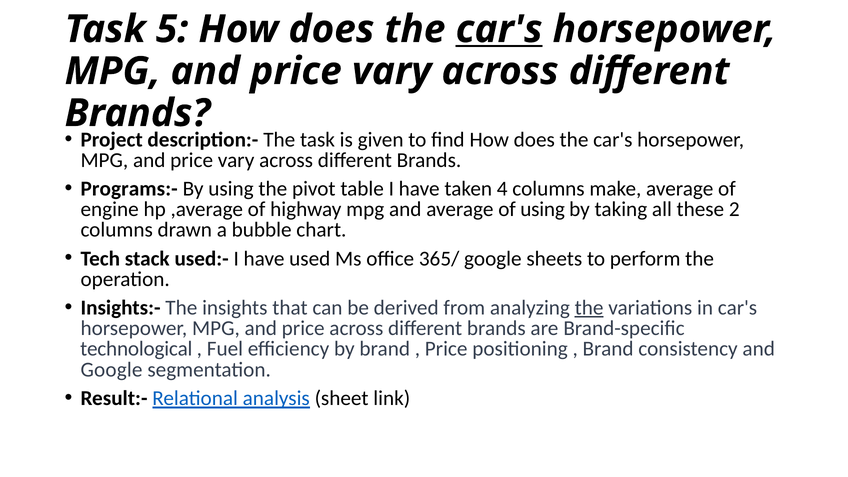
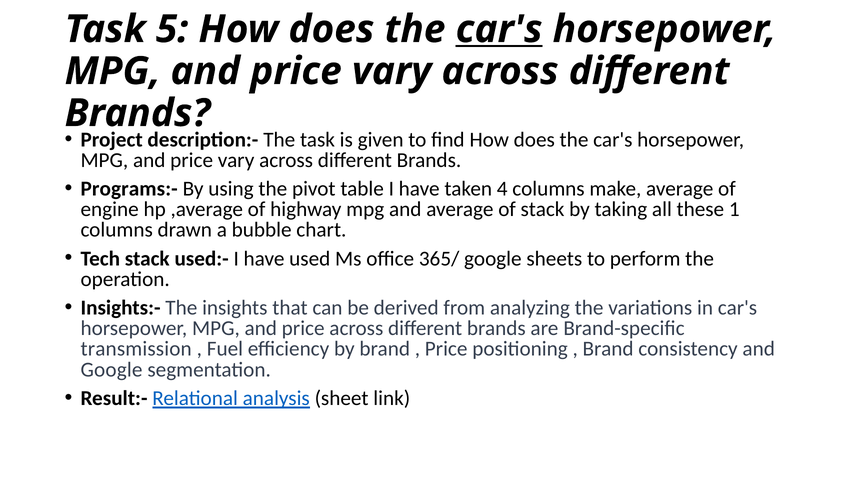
of using: using -> stack (543, 209)
2: 2 -> 1 (734, 209)
the underline: present -> none (589, 308)
technological: technological -> transmission (136, 349)
